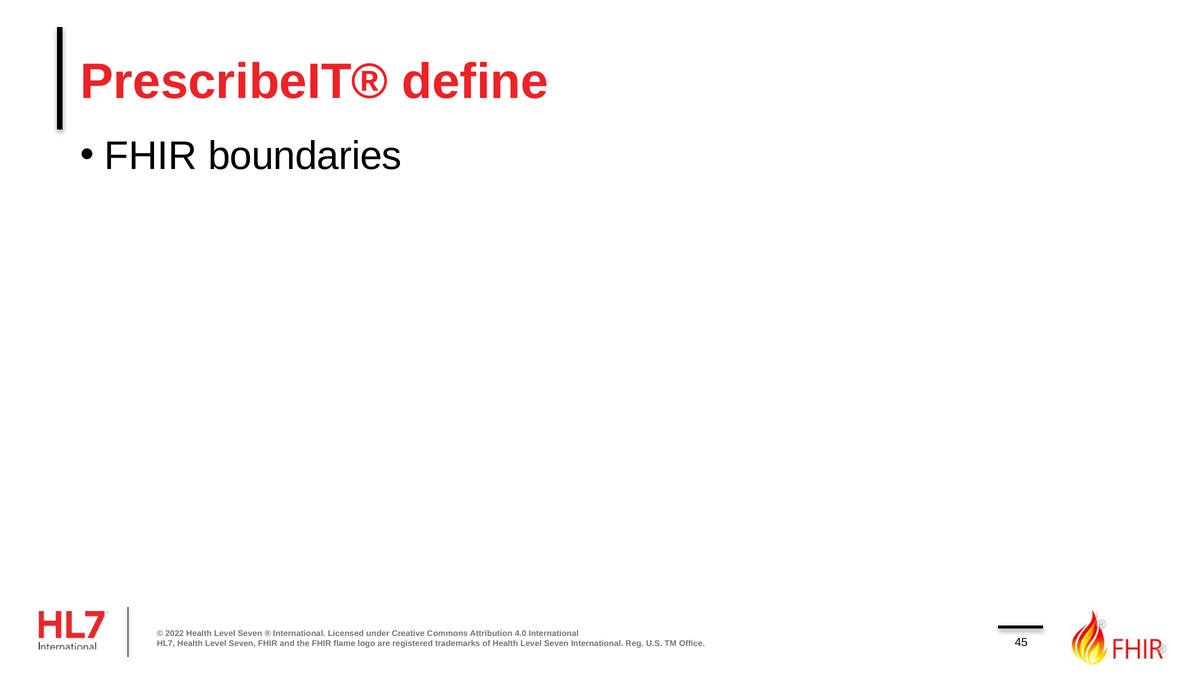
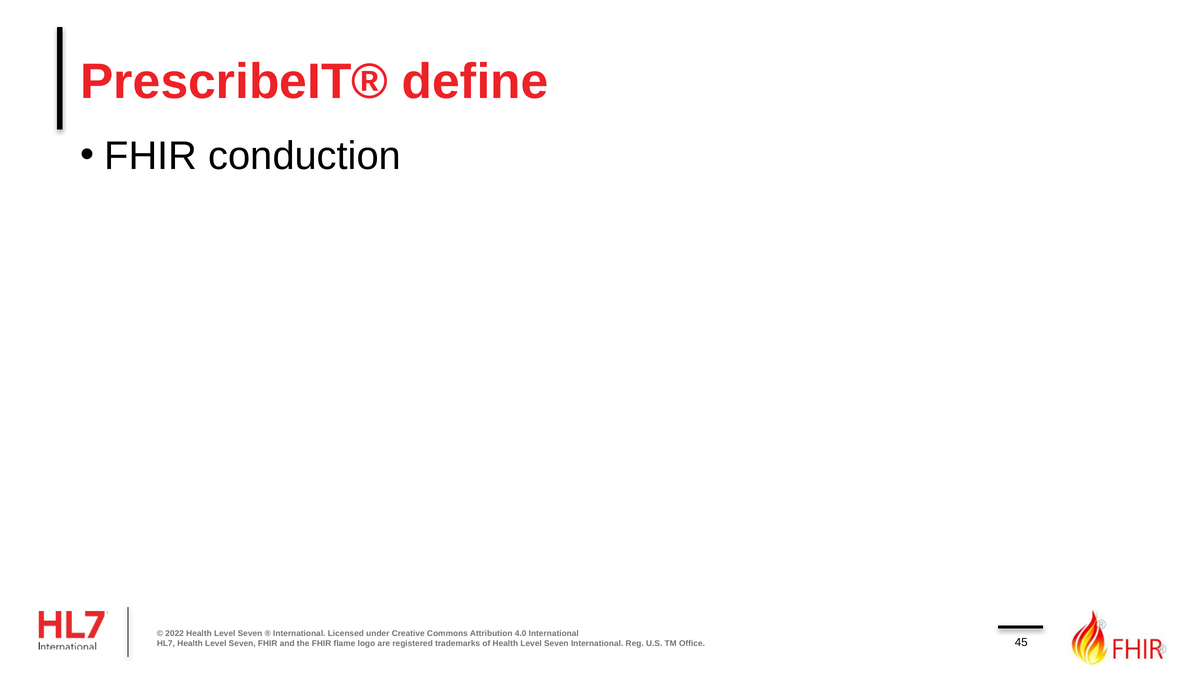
boundaries: boundaries -> conduction (305, 156)
